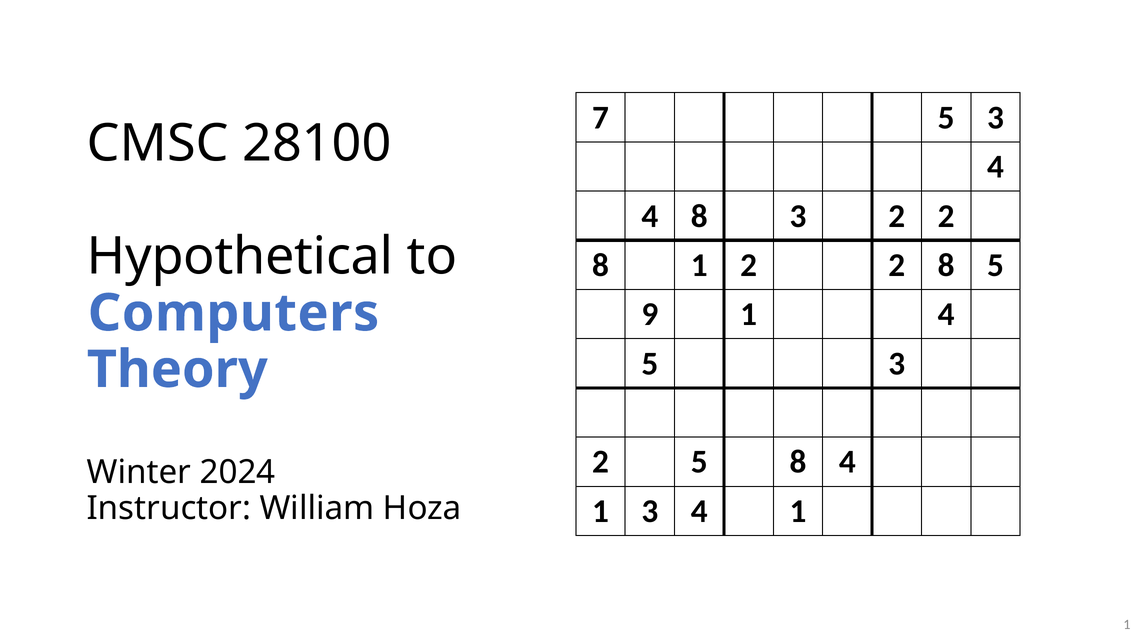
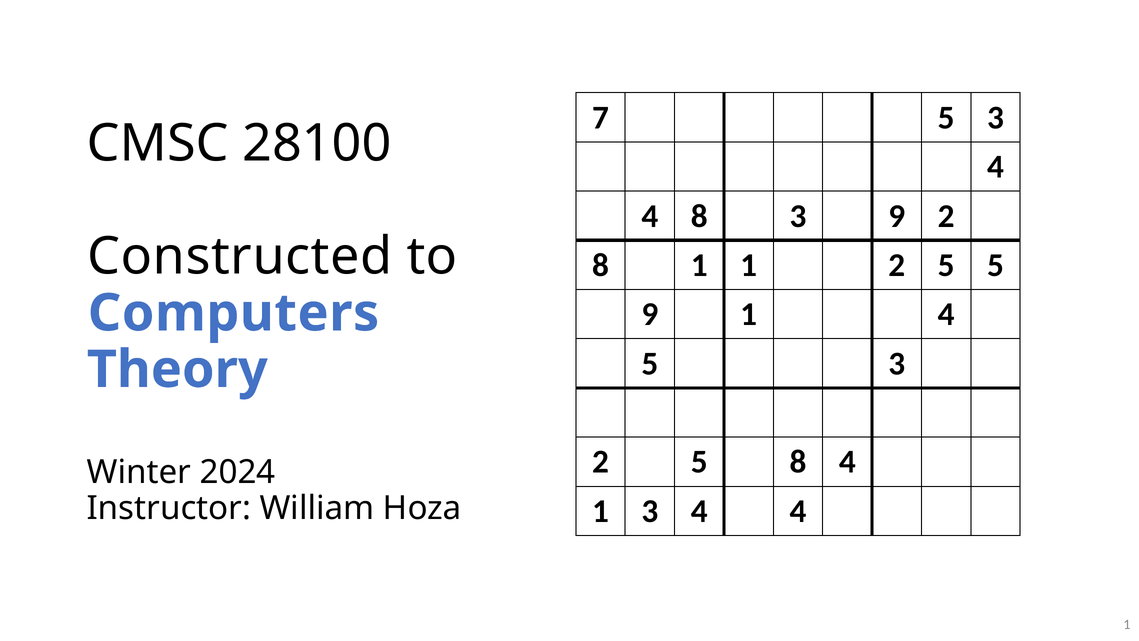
8 3 2: 2 -> 9 (897, 216)
Hypothetical: Hypothetical -> Constructed (240, 257)
1 2: 2 -> 1 (749, 265)
8: 8 -> 5 (946, 265)
1 3 4 1: 1 -> 4 (798, 511)
